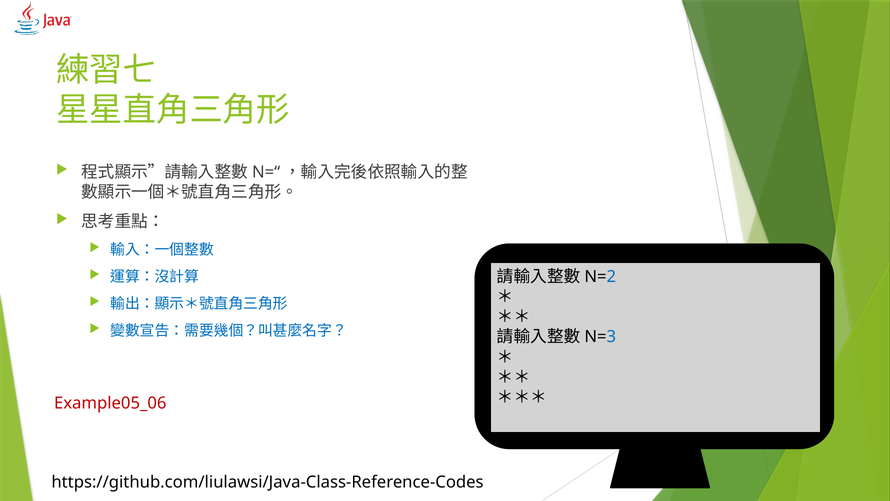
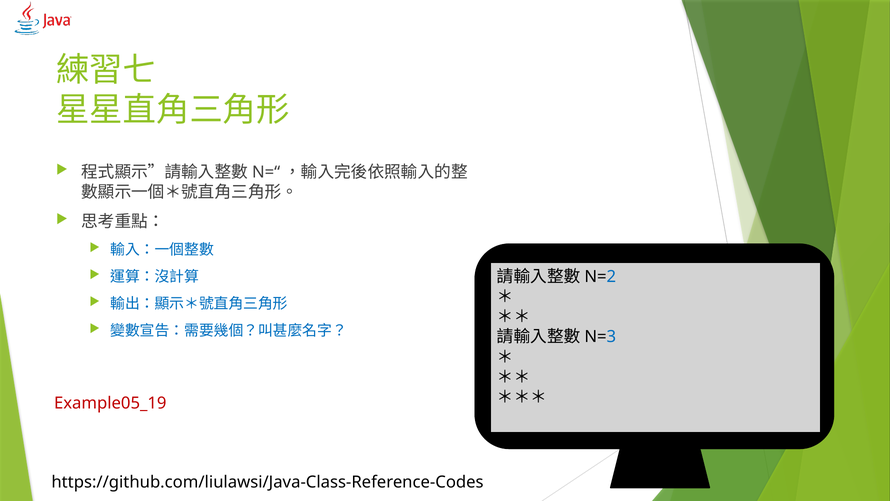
Example05_06: Example05_06 -> Example05_19 (110, 403)
